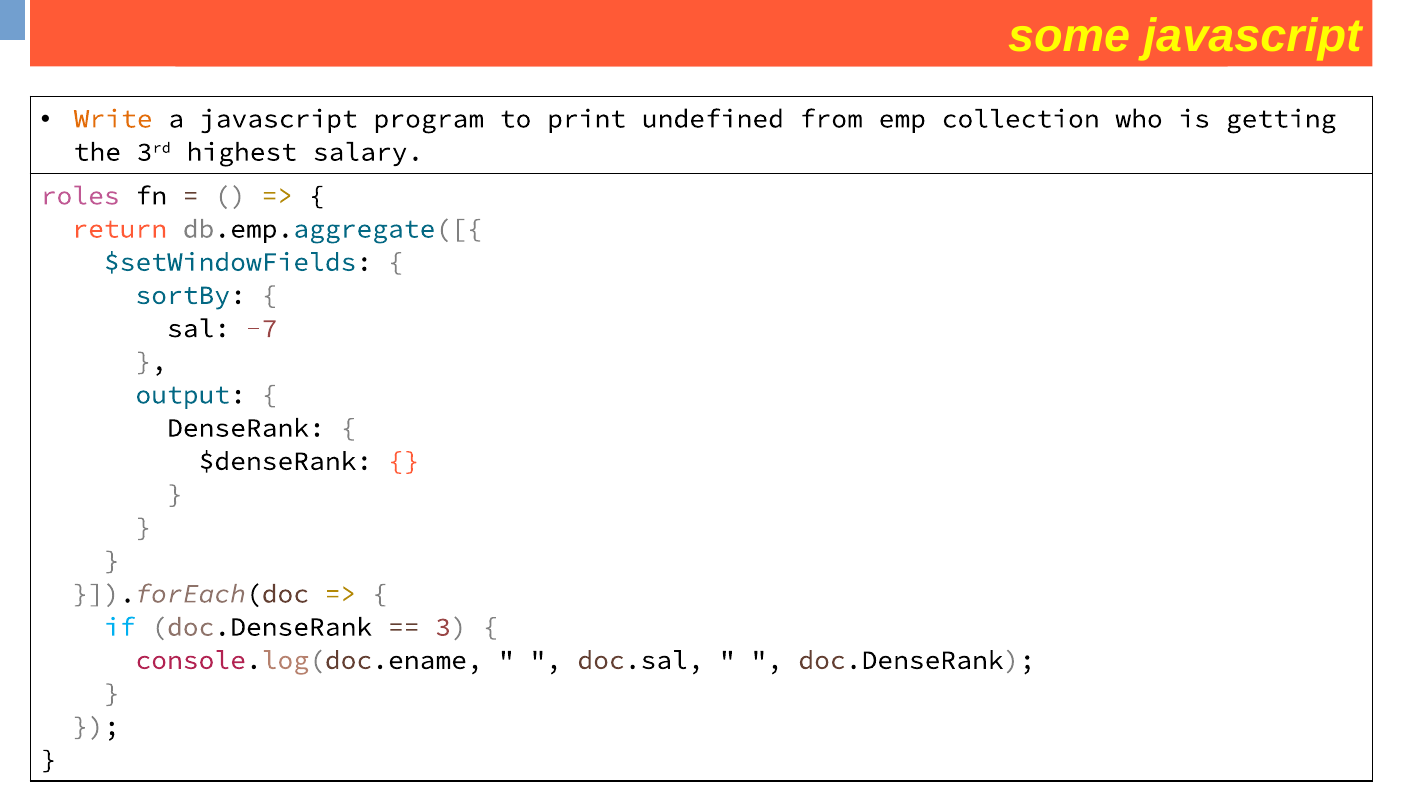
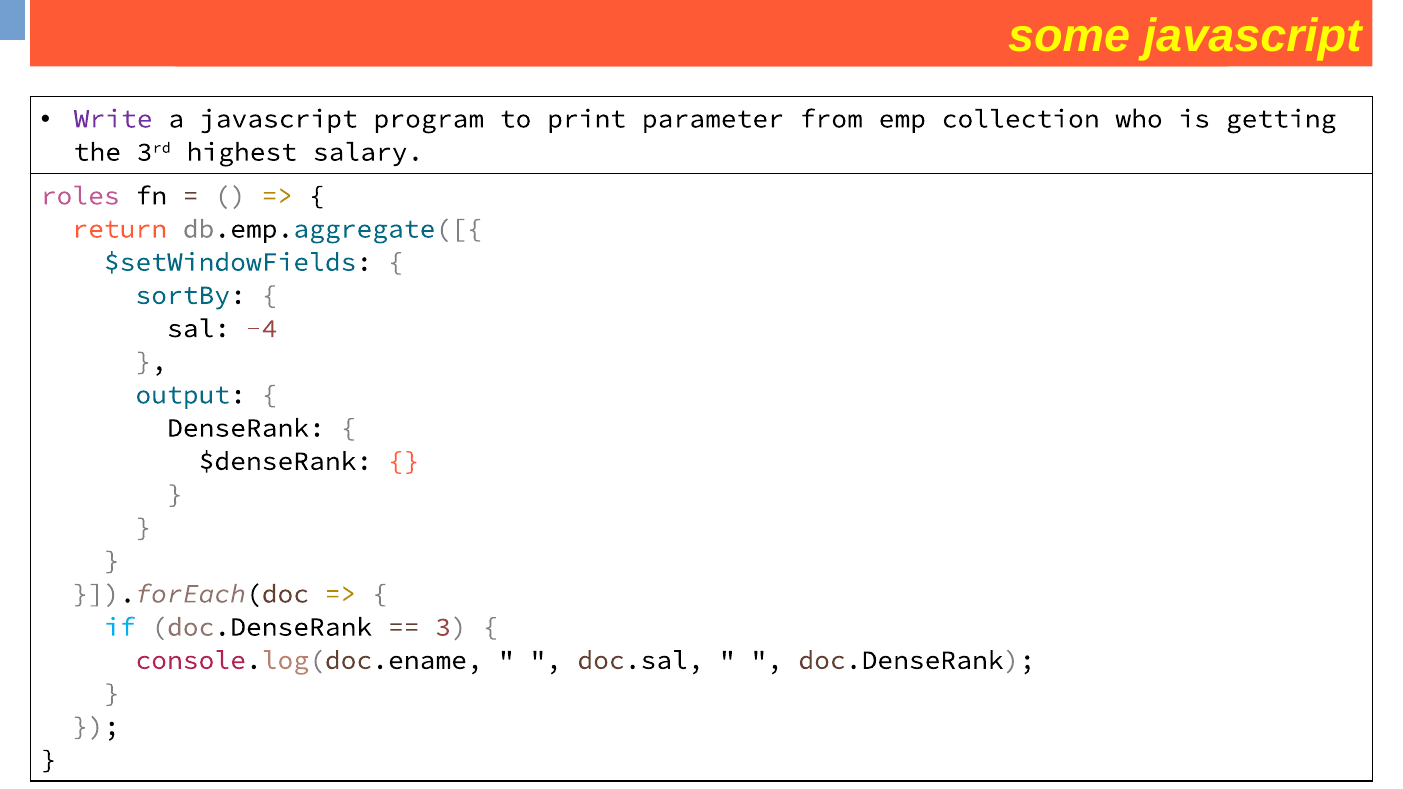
Write colour: orange -> purple (113, 119)
undefined: undefined -> parameter (713, 119)
-7: -7 -> -4 (262, 328)
